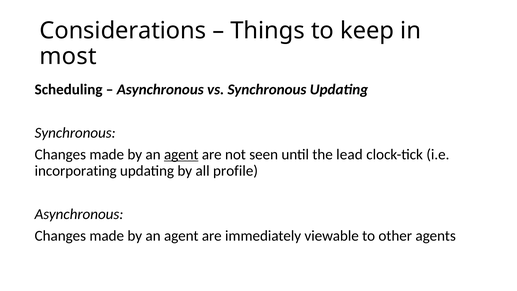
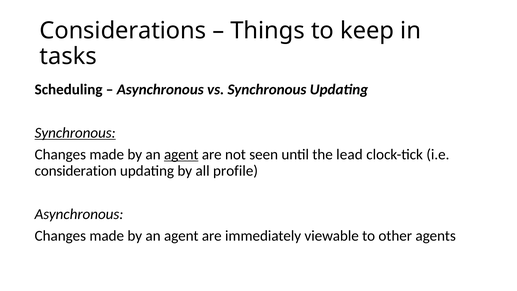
most: most -> tasks (68, 56)
Synchronous underline: none -> present (75, 133)
incorporating: incorporating -> consideration (76, 171)
